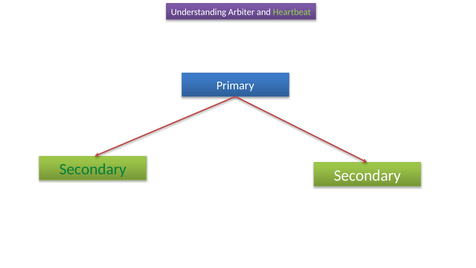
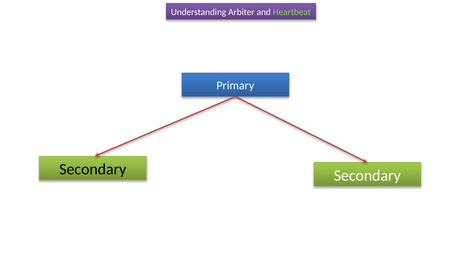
Secondary colour: green -> black (93, 169)
